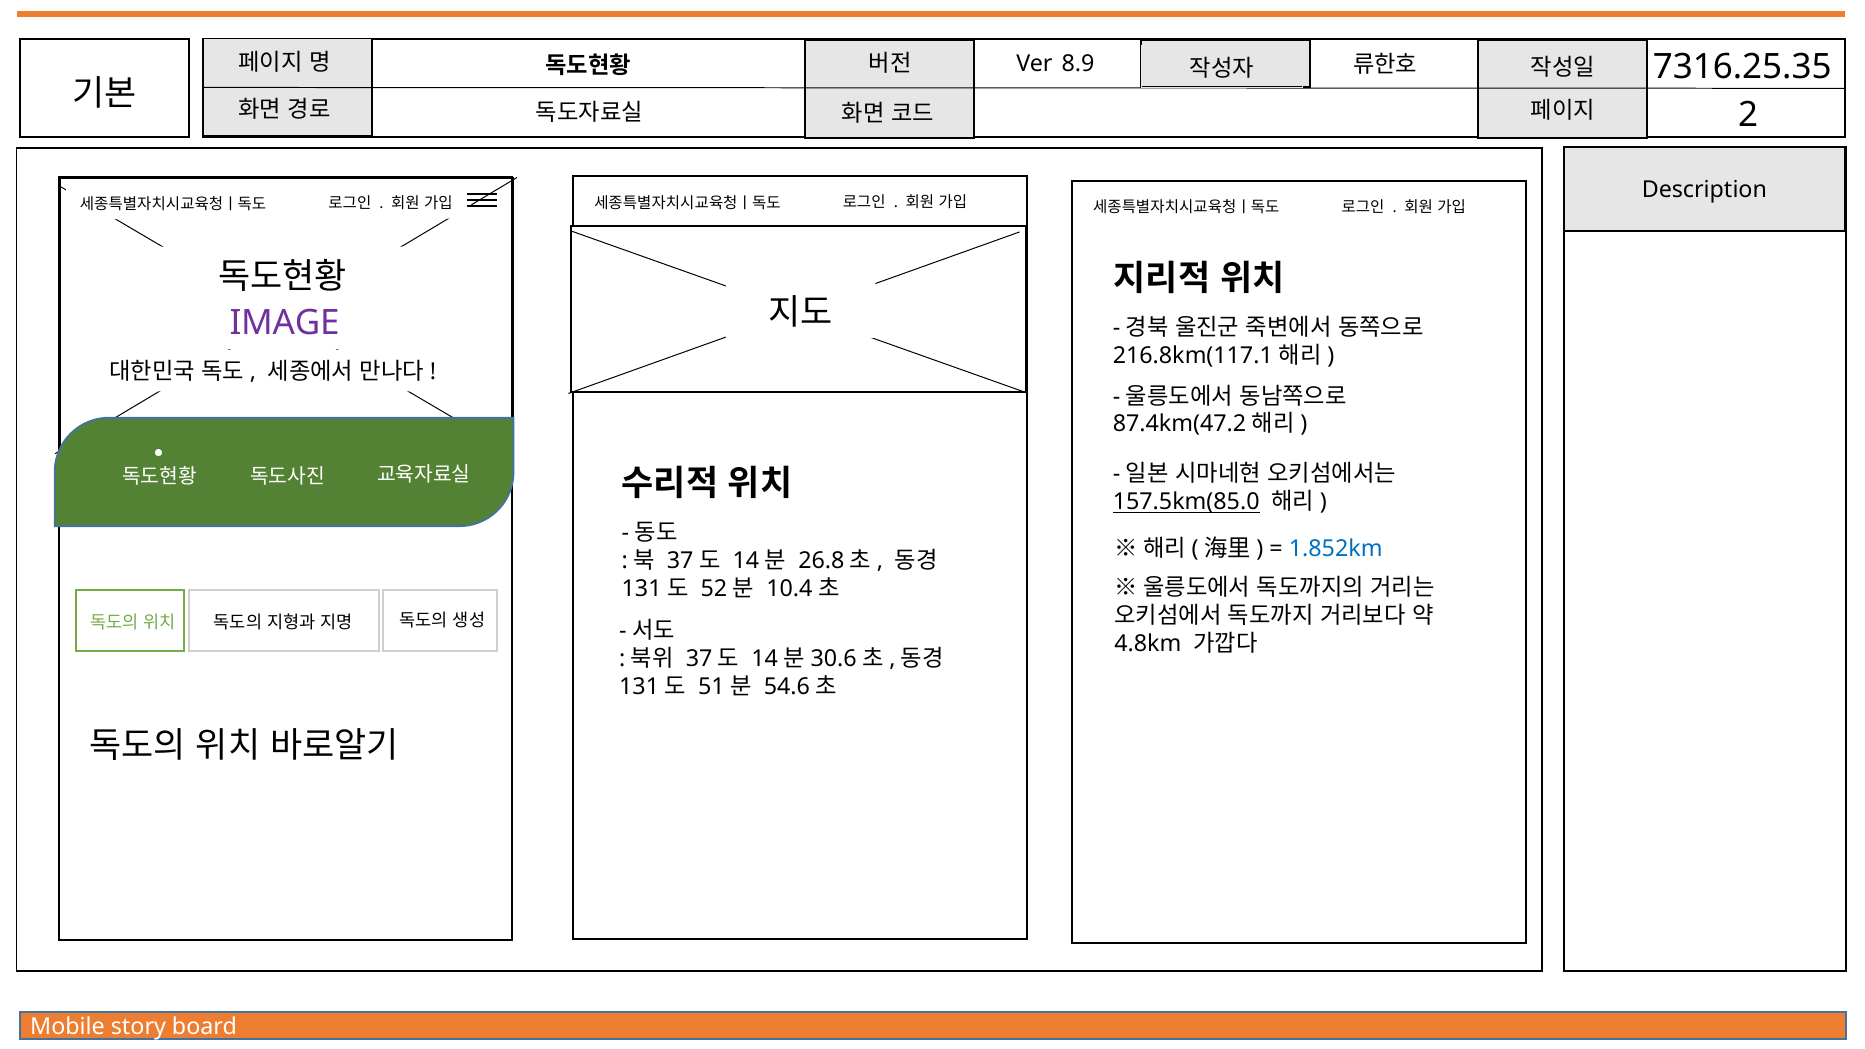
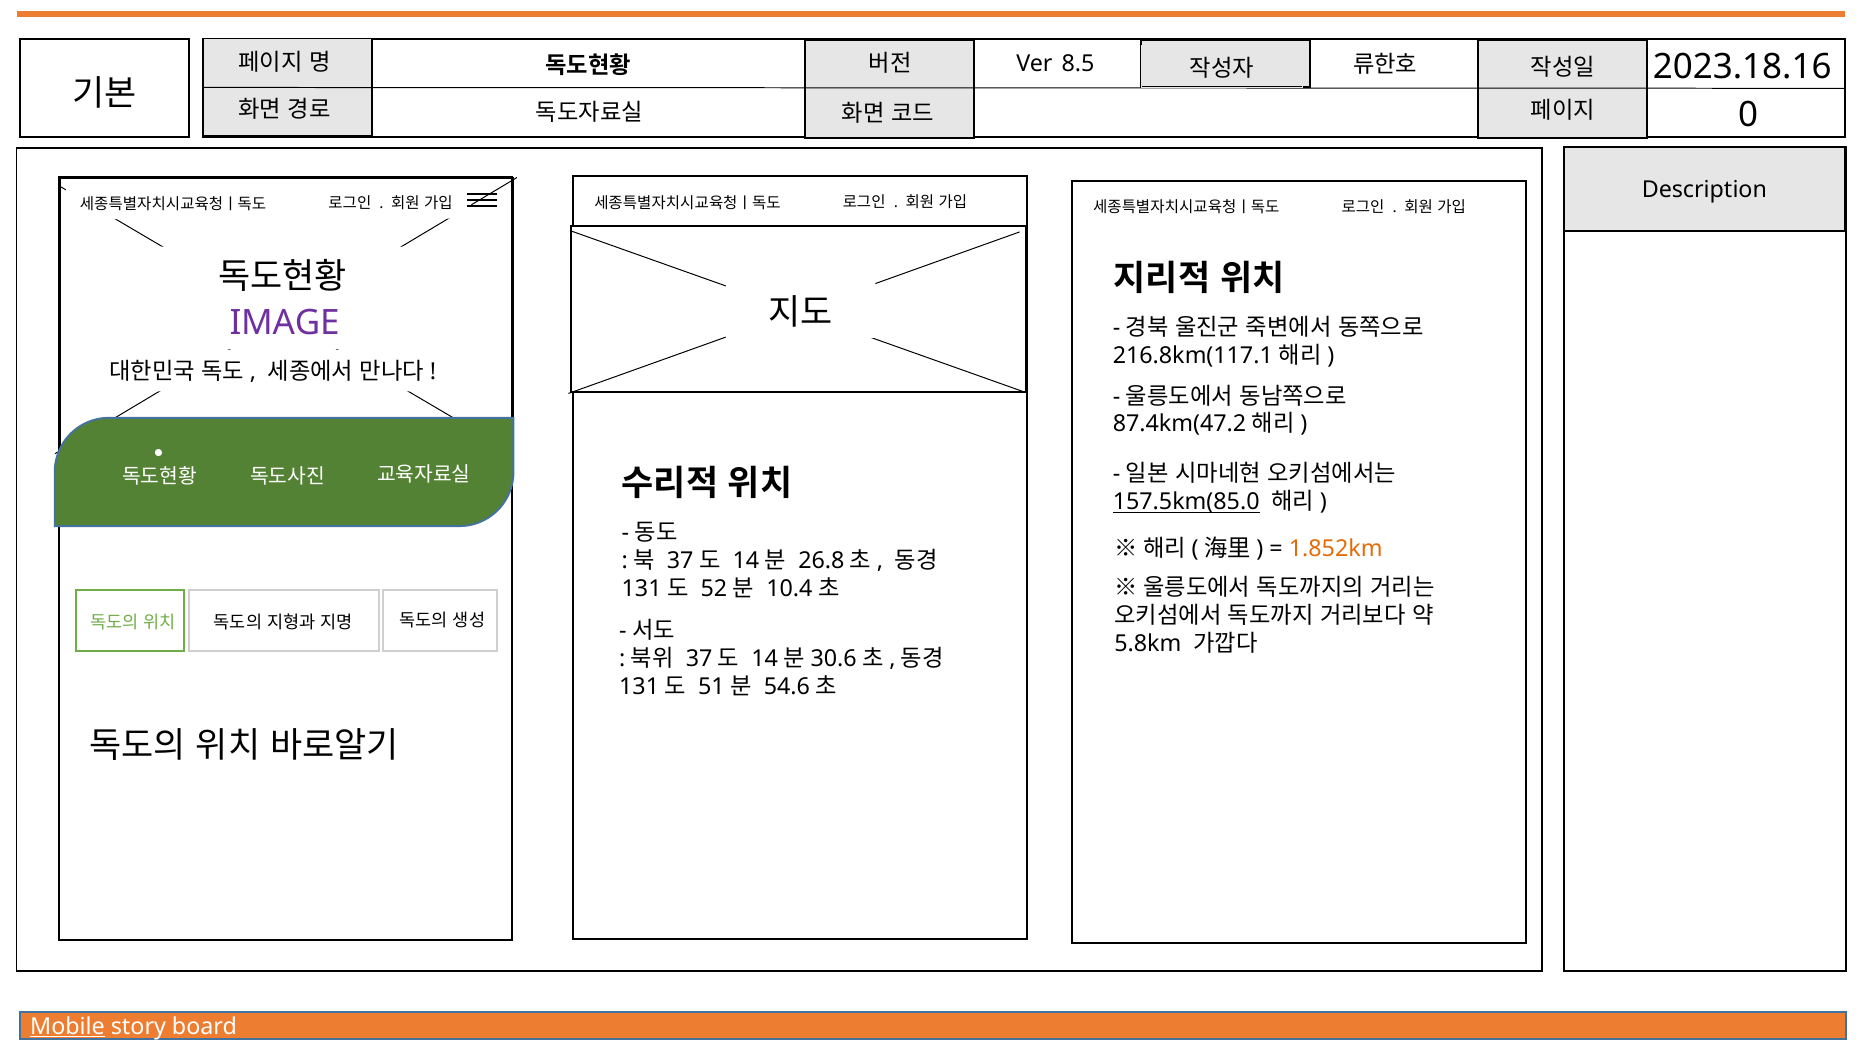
7316.25.35: 7316.25.35 -> 2023.18.16 (1742, 67)
8.9: 8.9 -> 8.5 (1078, 63)
2: 2 -> 0 (1748, 115)
1.852km colour: blue -> orange (1336, 549)
4.8km: 4.8km -> 5.8km (1148, 644)
Mobile underline: none -> present (68, 1027)
